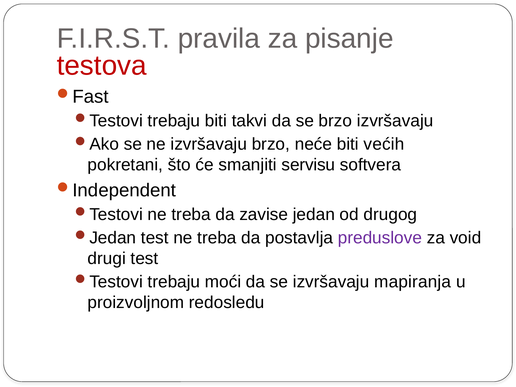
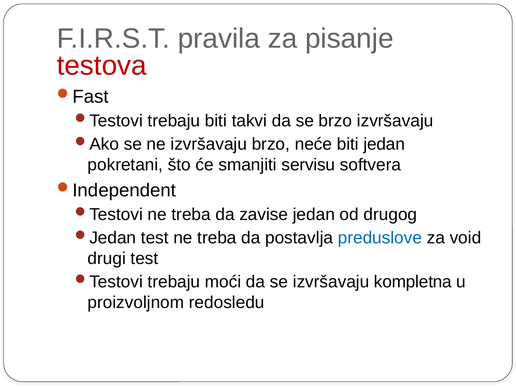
biti većih: većih -> jedan (384, 144)
preduslove colour: purple -> blue (380, 238)
mapiranja: mapiranja -> kompletna (413, 282)
